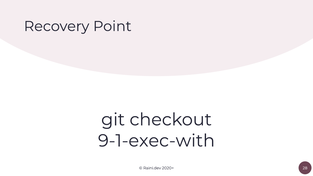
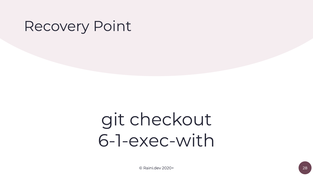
9-1-exec-with: 9-1-exec-with -> 6-1-exec-with (156, 141)
